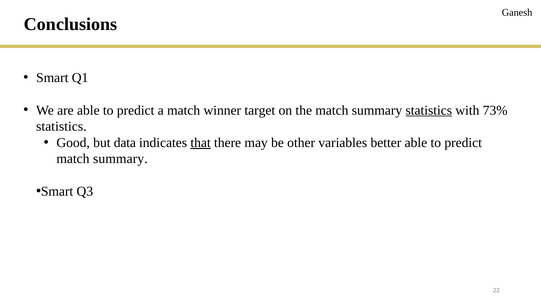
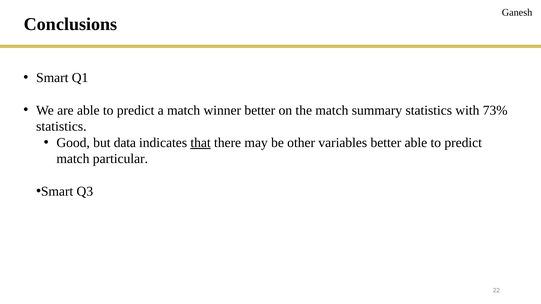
winner target: target -> better (260, 110)
statistics underline: present -> none (429, 110)
summary: summary -> particular (120, 159)
